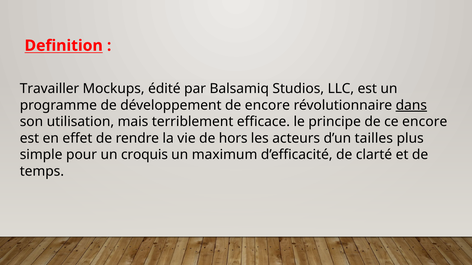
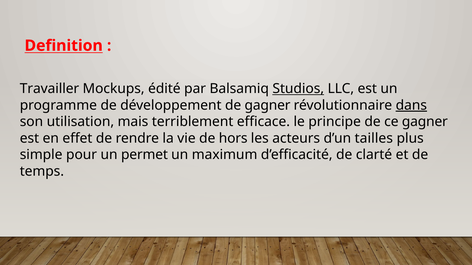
Studios underline: none -> present (298, 89)
de encore: encore -> gagner (268, 105)
ce encore: encore -> gagner (425, 122)
croquis: croquis -> permet (144, 155)
